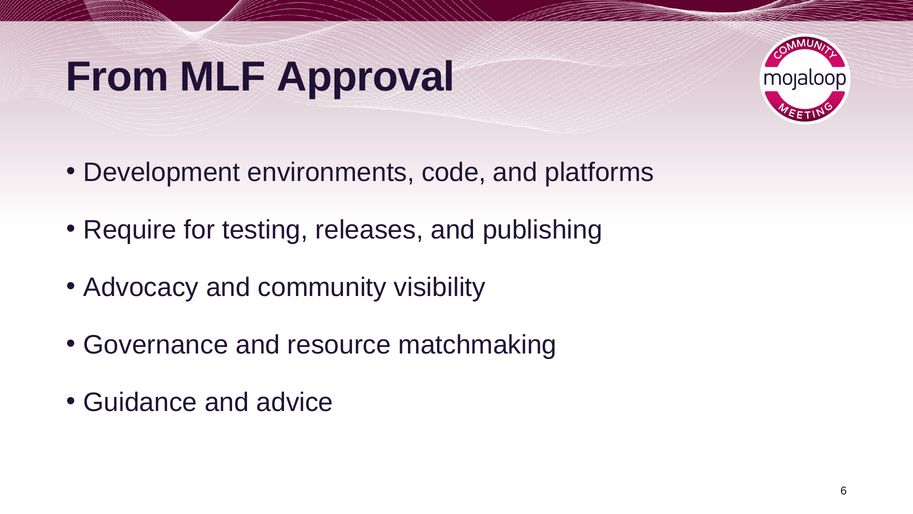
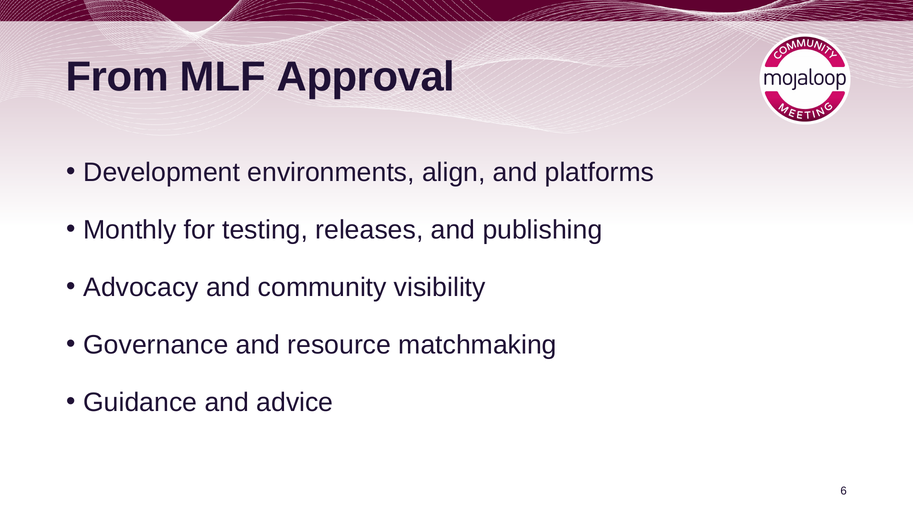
code: code -> align (454, 172)
Require: Require -> Monthly (130, 230)
